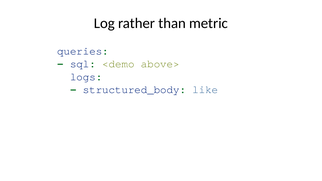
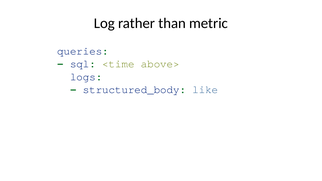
<demo: <demo -> <time (118, 64)
